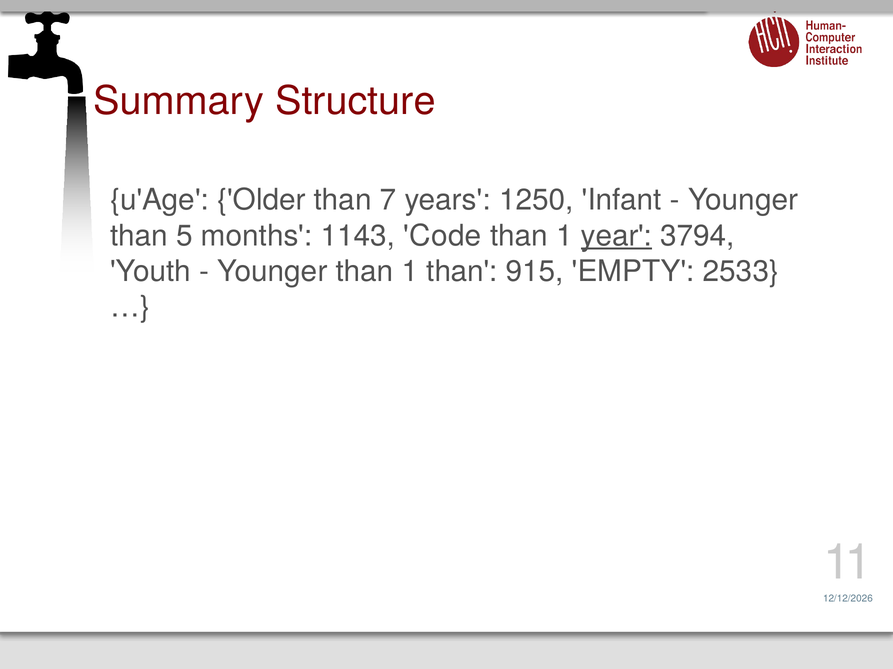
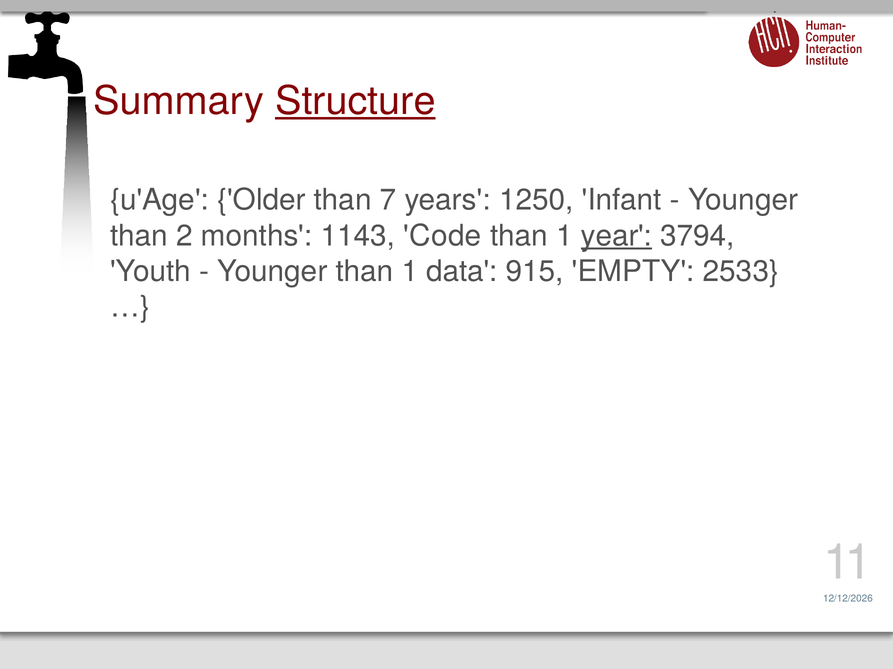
Structure underline: none -> present (355, 101)
5: 5 -> 2 (184, 236)
1 than: than -> data (462, 272)
